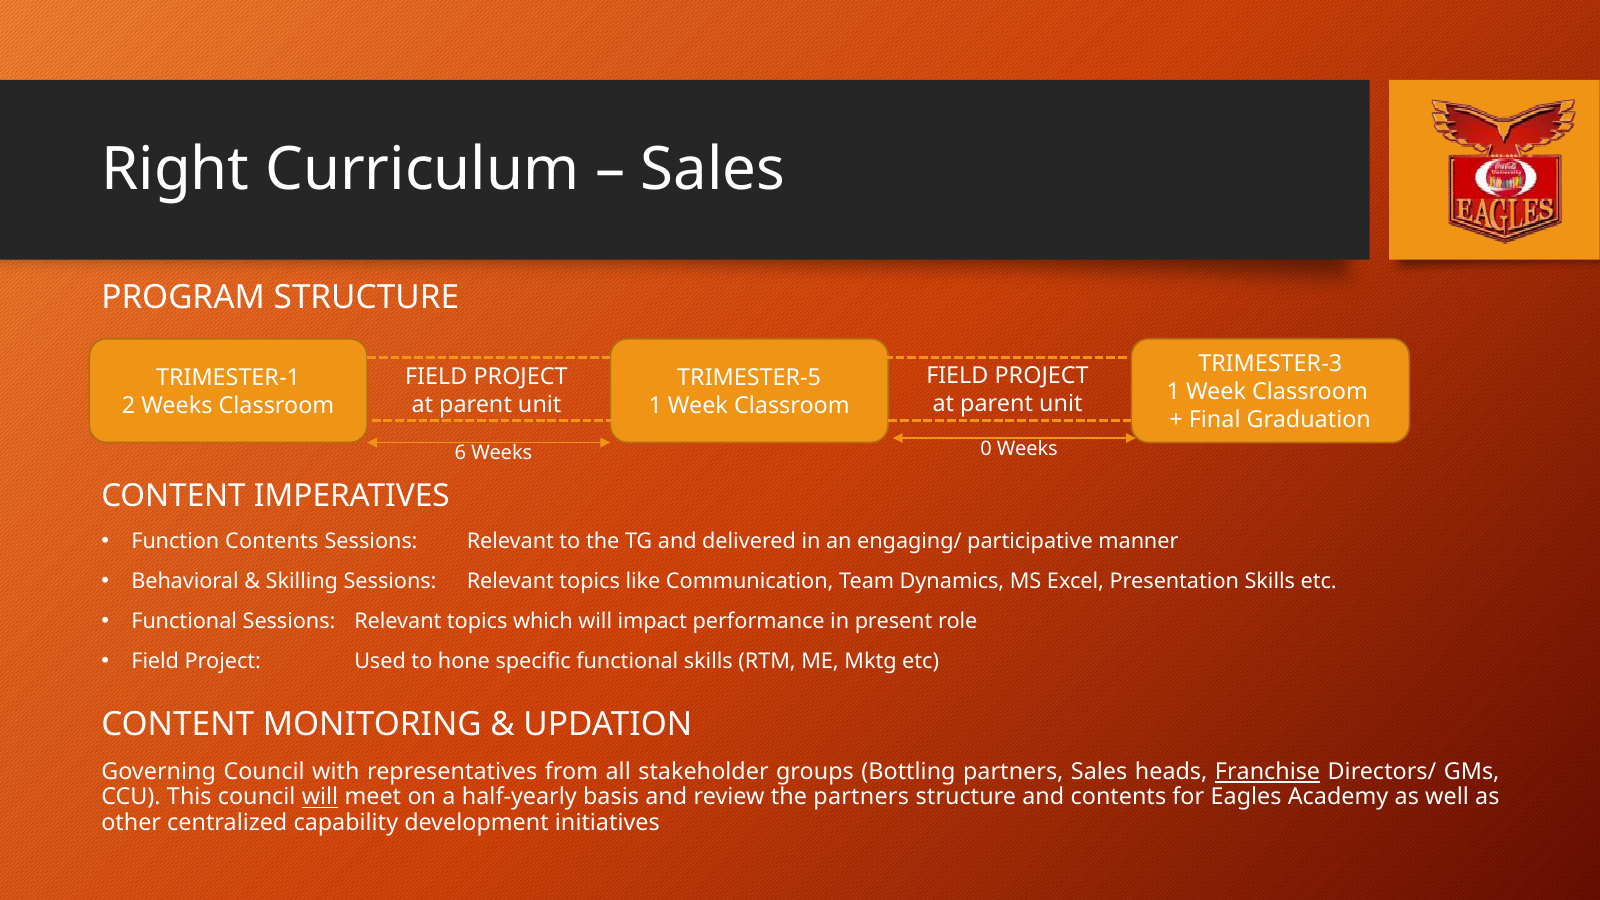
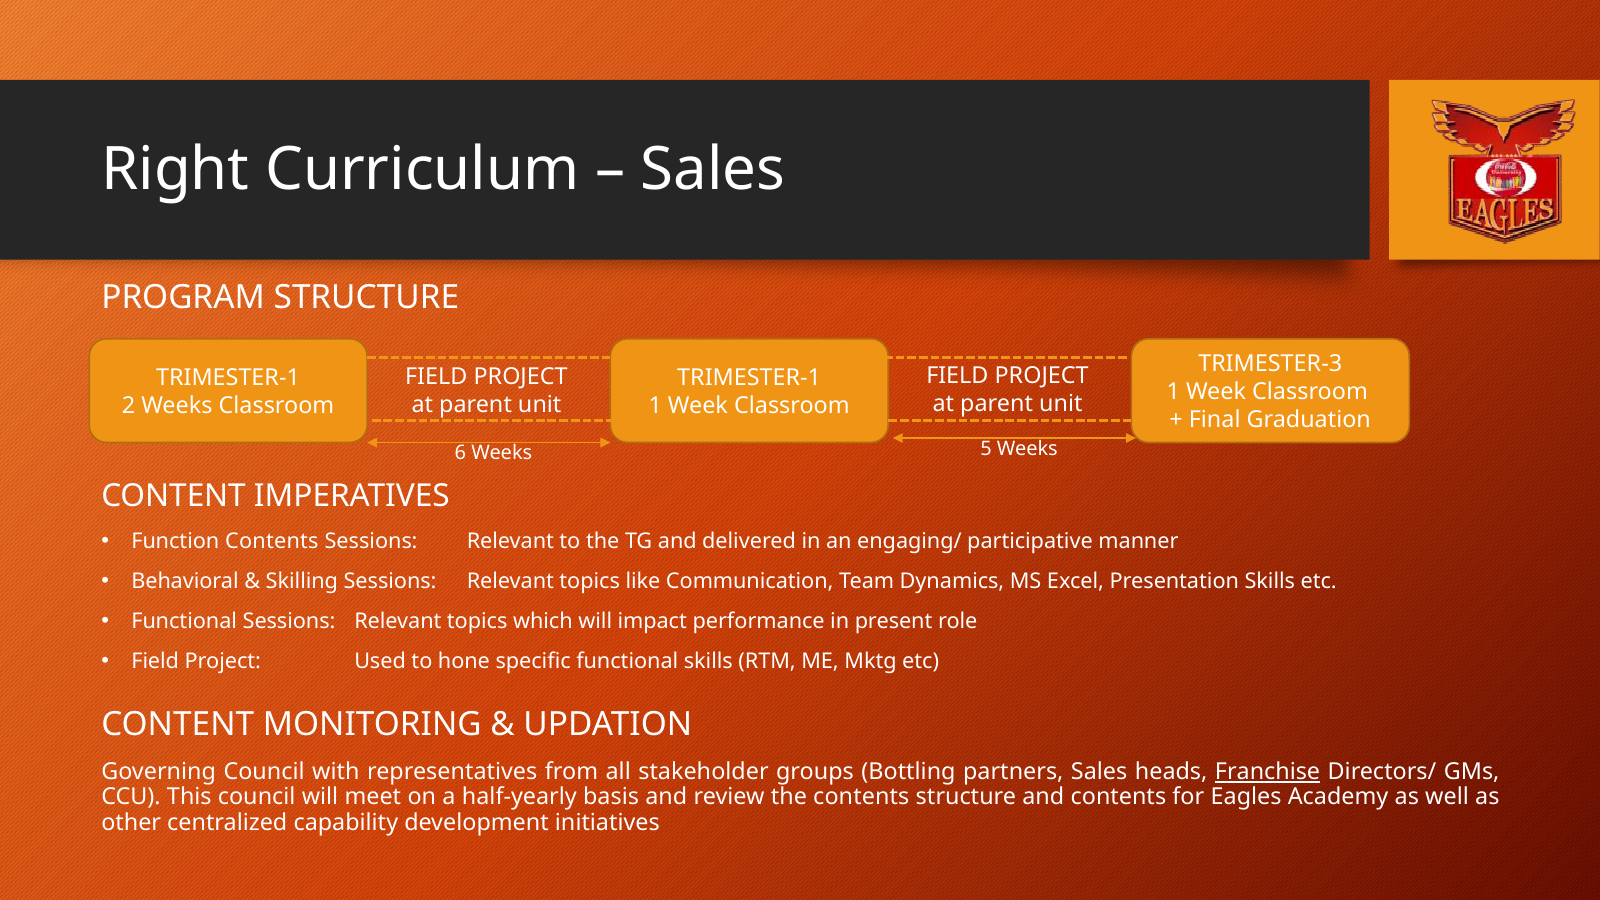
TRIMESTER-5: TRIMESTER-5 -> TRIMESTER-1 (749, 378)
0: 0 -> 5 (986, 448)
will underline: present -> none (320, 797)
the partners: partners -> contents (861, 797)
